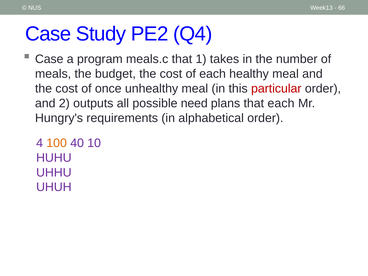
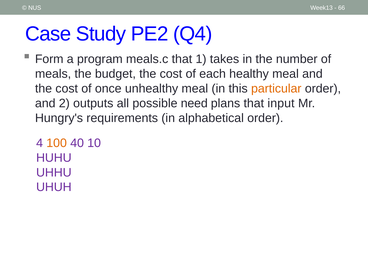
Case: Case -> Form (49, 59)
particular colour: red -> orange (276, 89)
that each: each -> input (281, 103)
